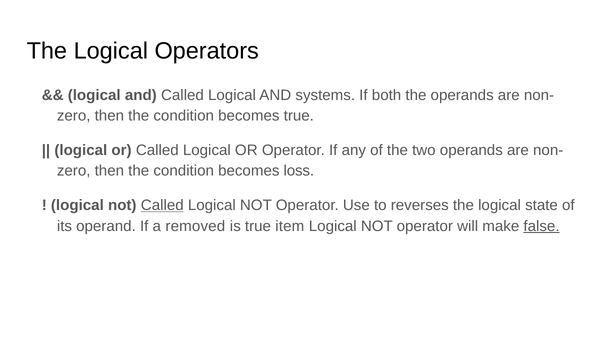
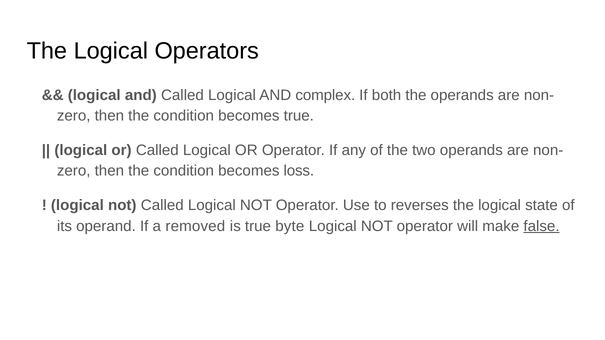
systems: systems -> complex (325, 95)
Called underline: present -> none (162, 205)
item: item -> byte (290, 226)
